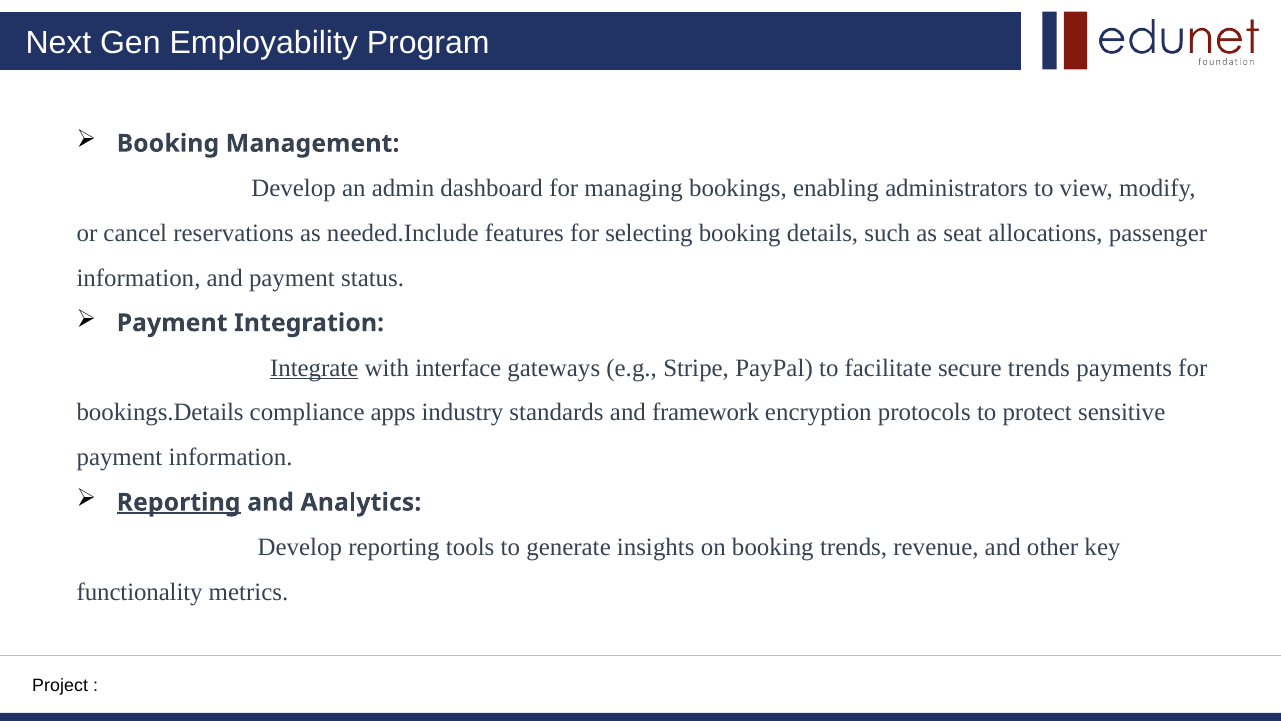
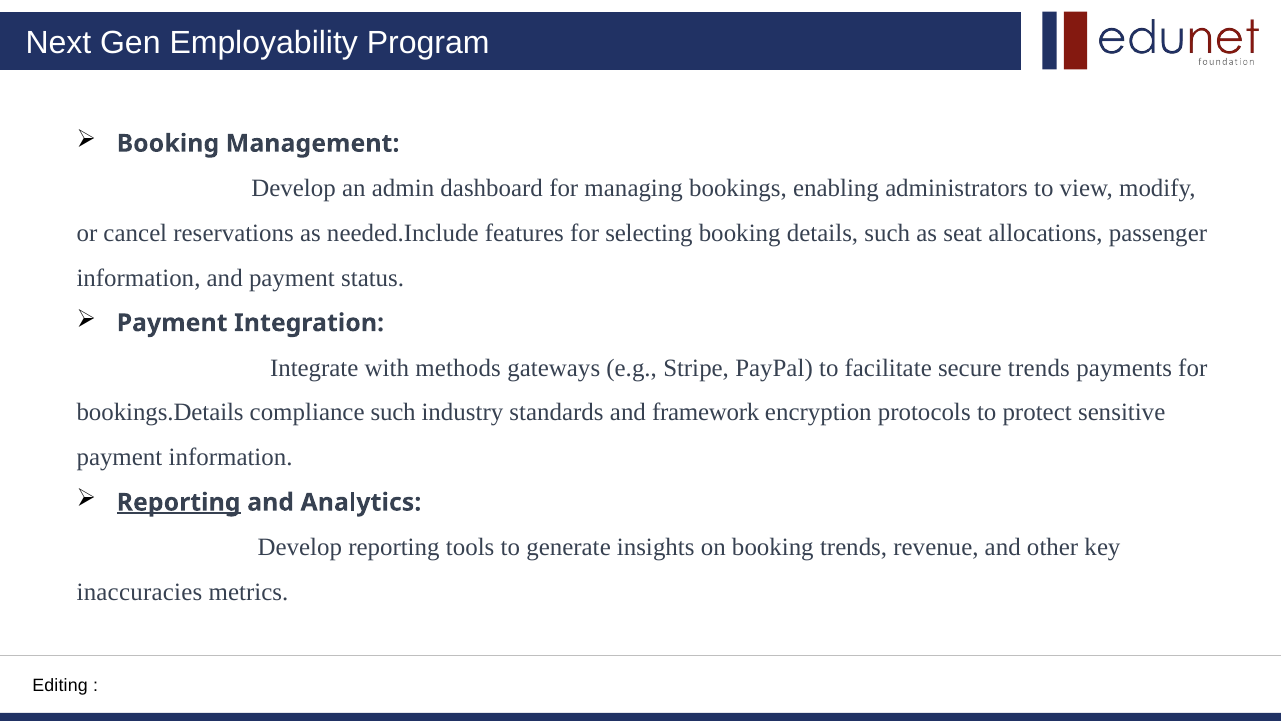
Integrate underline: present -> none (314, 368)
interface: interface -> methods (458, 368)
compliance apps: apps -> such (393, 412)
functionality: functionality -> inaccuracies (139, 592)
Project: Project -> Editing (60, 685)
